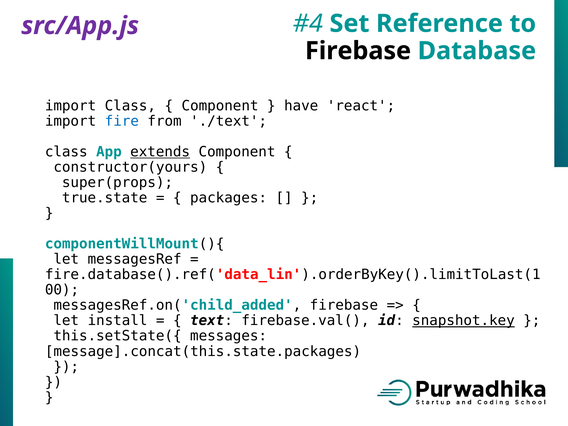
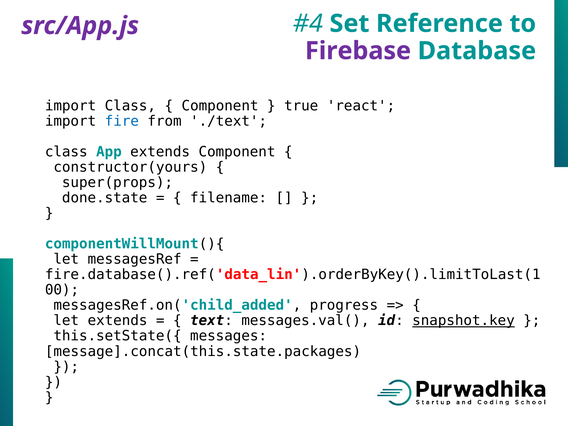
Firebase colour: black -> purple (358, 51)
have: have -> true (301, 106)
extends underline: present -> none (160, 152)
true.state: true.state -> done.state (105, 198)
packages: packages -> filename (229, 198)
messagesRef.on('child_added firebase: firebase -> progress (344, 305)
let install: install -> extends (118, 321)
firebase.val(: firebase.val( -> messages.val( (305, 321)
